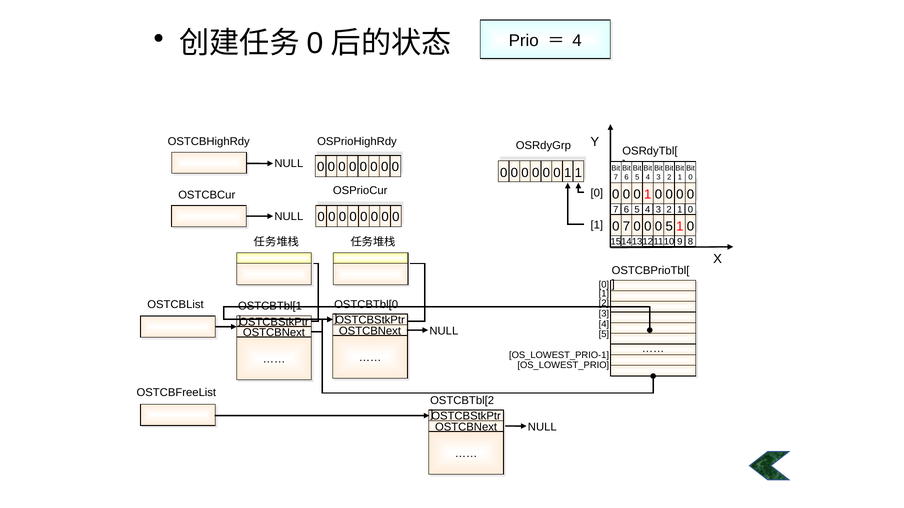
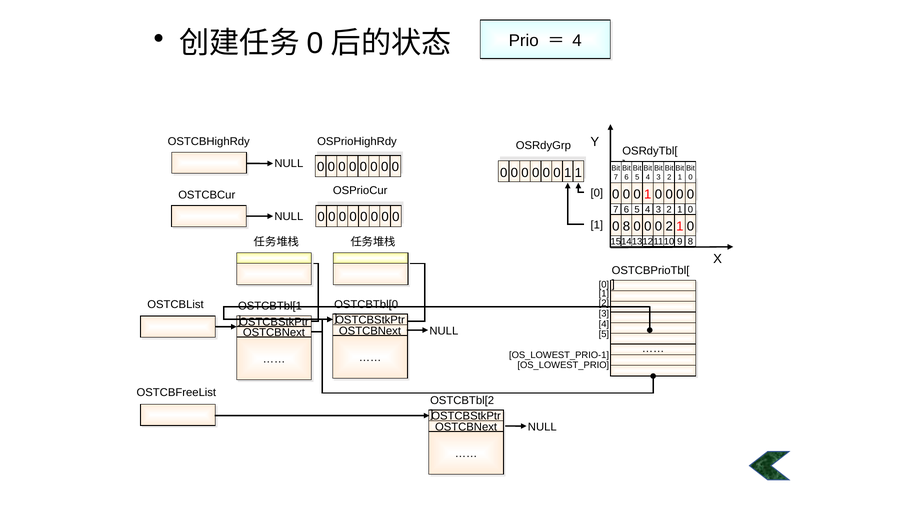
0 7: 7 -> 8 (626, 227)
0 5: 5 -> 2 (669, 227)
